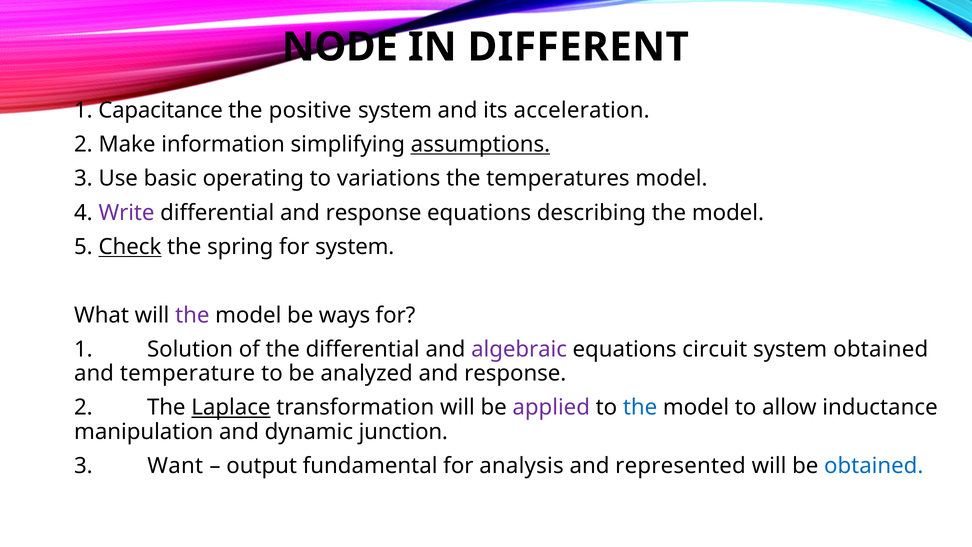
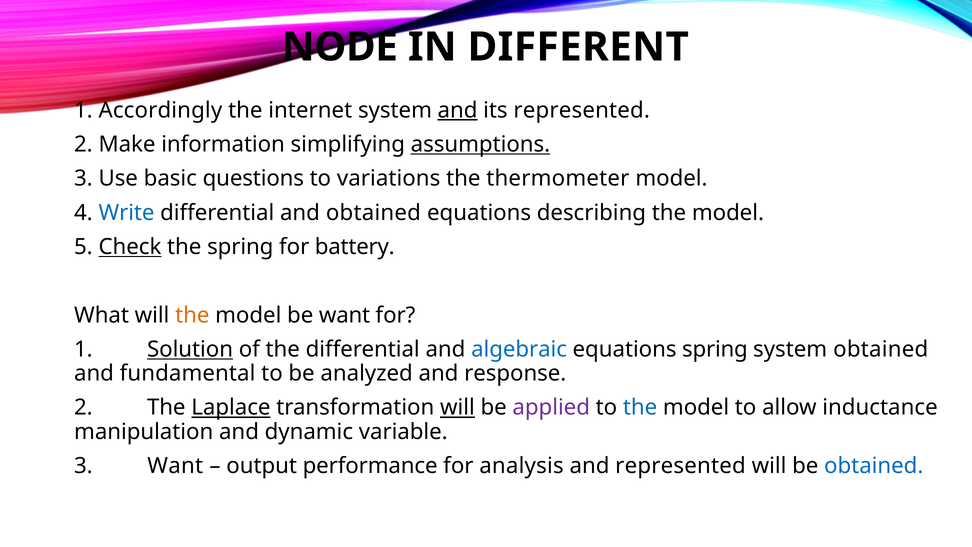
Capacitance: Capacitance -> Accordingly (160, 110)
positive: positive -> internet (310, 110)
and underline: none -> present (458, 110)
its acceleration: acceleration -> represented (582, 110)
operating: operating -> questions (253, 178)
temperatures: temperatures -> thermometer (558, 178)
Write colour: purple -> blue (126, 213)
differential and response: response -> obtained (373, 213)
for system: system -> battery (355, 247)
the colour: purple -> orange (192, 315)
be ways: ways -> want (345, 315)
Solution underline: none -> present (190, 349)
algebraic colour: purple -> blue (519, 349)
equations circuit: circuit -> spring (715, 349)
temperature: temperature -> fundamental (188, 373)
will underline: none -> present (457, 407)
junction: junction -> variable (403, 431)
fundamental: fundamental -> performance (370, 466)
